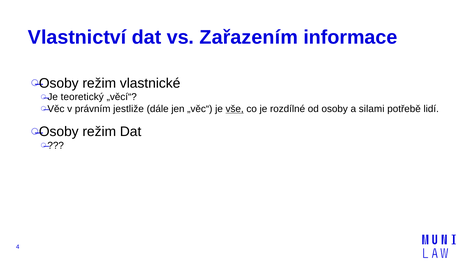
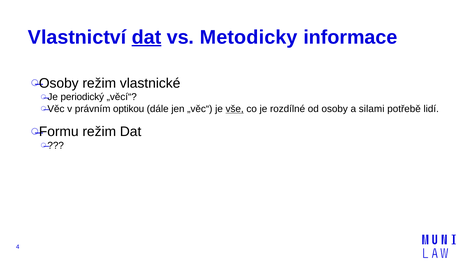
dat underline: none -> present (147, 37)
Zařazením: Zařazením -> Metodicky (249, 37)
teoretický: teoretický -> periodický (82, 97)
jestliže: jestliže -> optikou (129, 109)
Osoby: Osoby -> Formu (59, 132)
